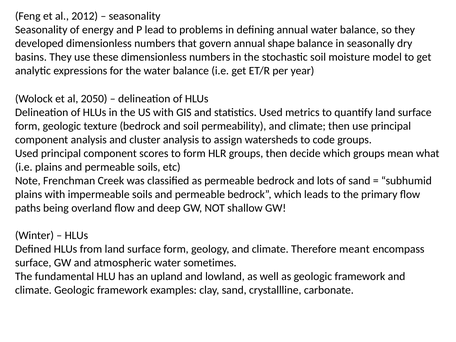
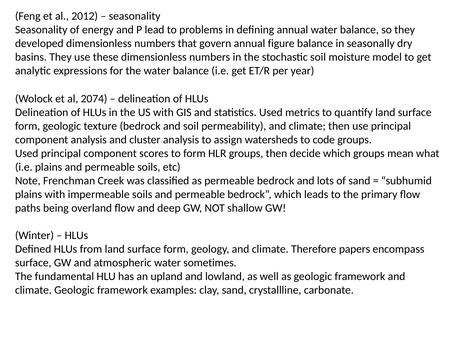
shape: shape -> figure (281, 43)
2050: 2050 -> 2074 (94, 99)
meant: meant -> papers (355, 249)
